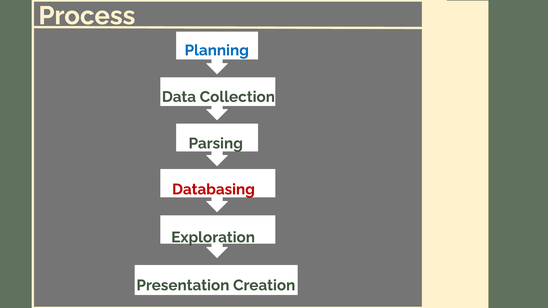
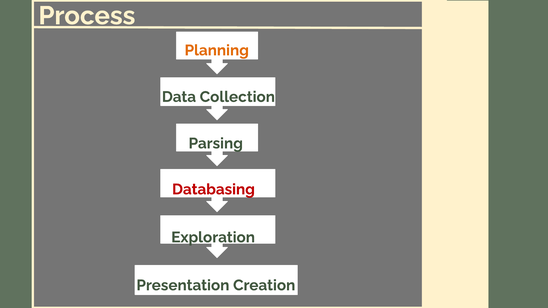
Planning colour: blue -> orange (217, 50)
